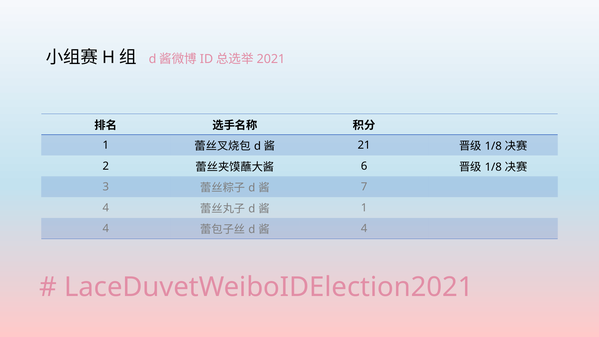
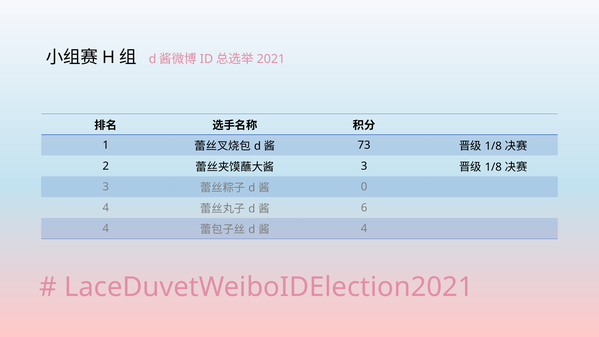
21: 21 -> 73 (364, 145)
6: 6 -> 3 (364, 166)
7: 7 -> 0 (364, 187)
1: 1 -> 6 (364, 208)
